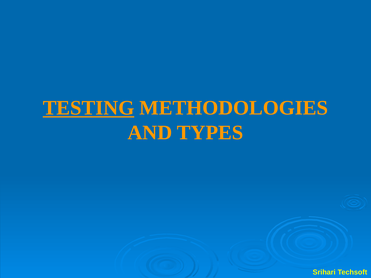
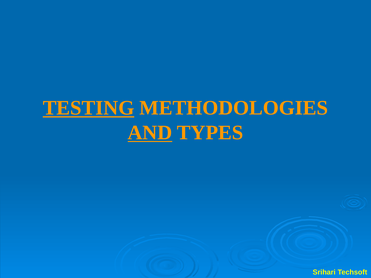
AND underline: none -> present (150, 133)
